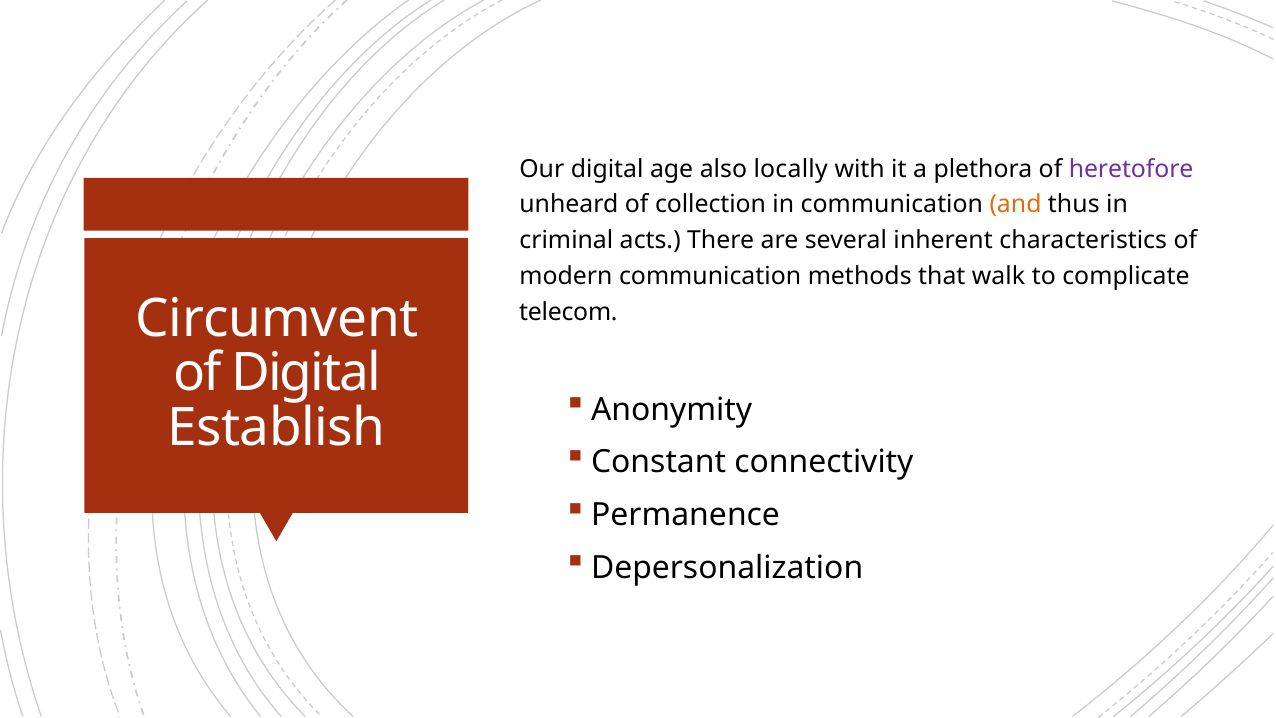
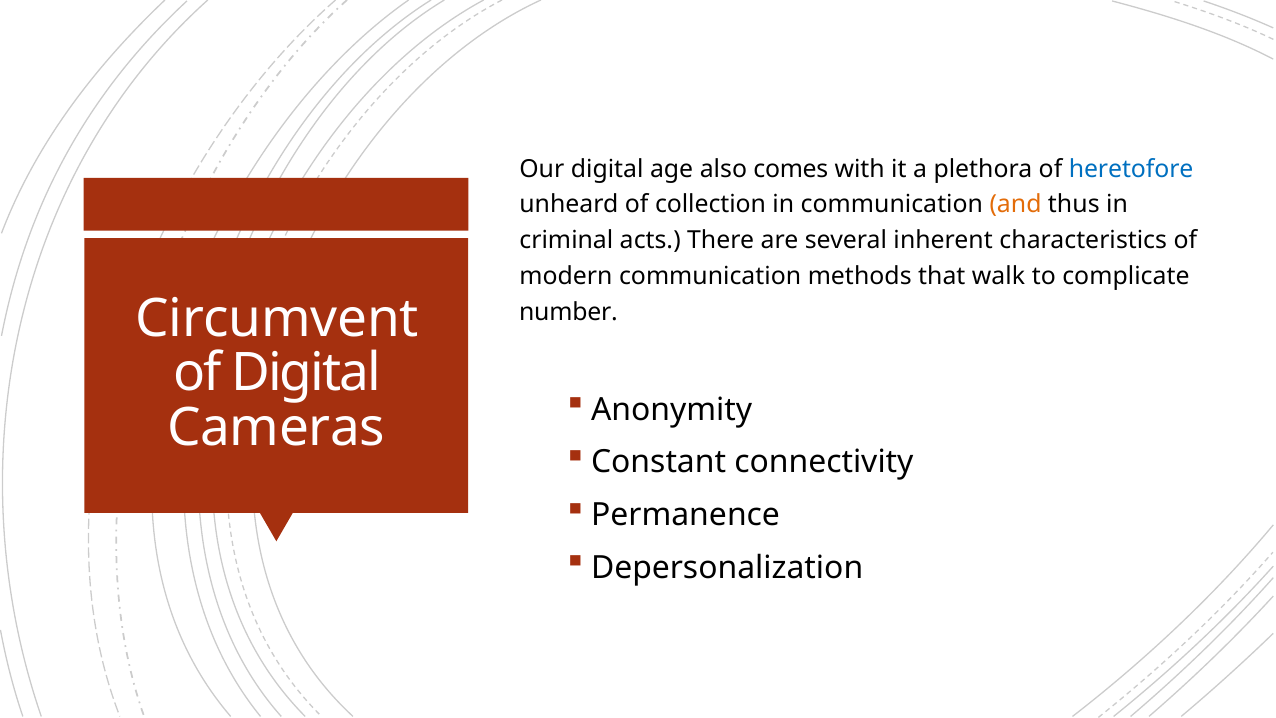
locally: locally -> comes (791, 169)
heretofore colour: purple -> blue (1131, 169)
telecom: telecom -> number (568, 312)
Establish: Establish -> Cameras (276, 427)
